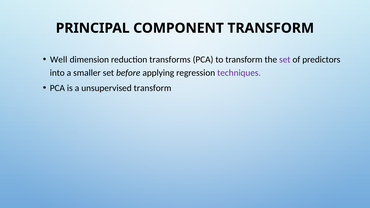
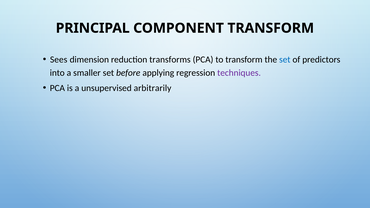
Well: Well -> Sees (59, 60)
set colour: purple -> blue (285, 60)
unsupervised transform: transform -> arbitrarily (153, 88)
